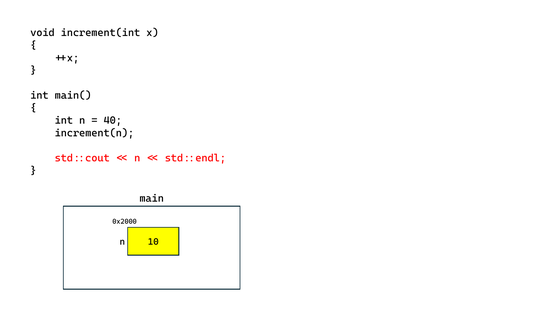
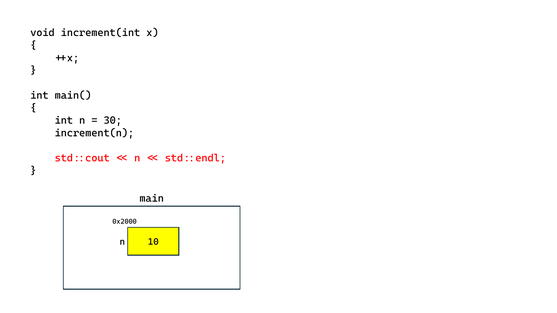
40: 40 -> 30 (113, 121)
